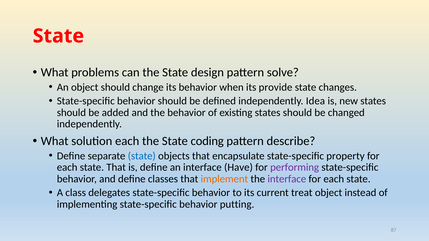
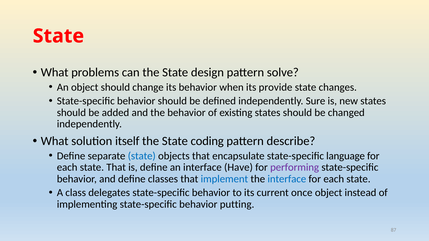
Idea: Idea -> Sure (316, 101)
solution each: each -> itself (127, 141)
property: property -> language (346, 156)
implement colour: orange -> blue (224, 179)
interface colour: purple -> blue (287, 179)
treat: treat -> once (302, 193)
